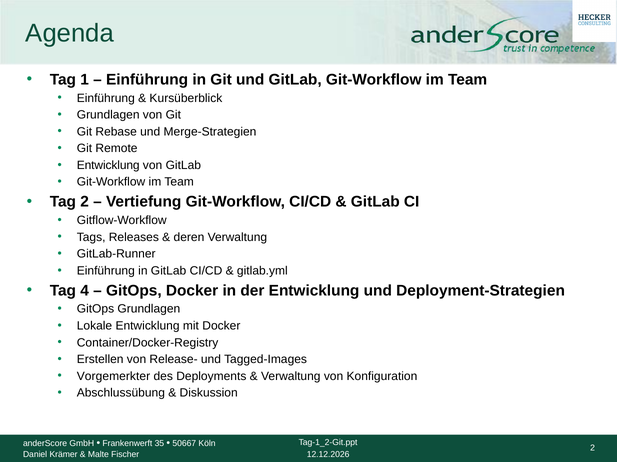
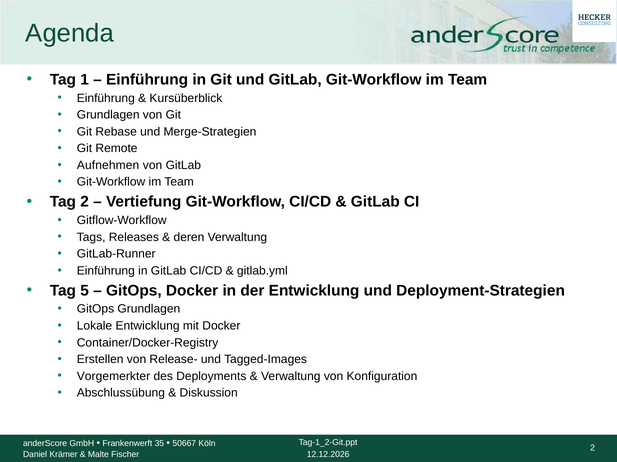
Entwicklung: Entwicklung -> Aufnehmen (108, 165)
4: 4 -> 5 (85, 291)
